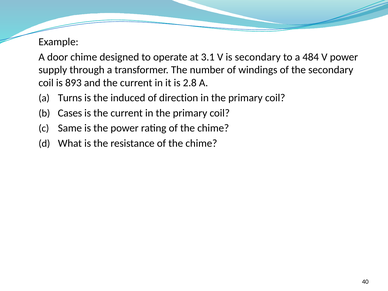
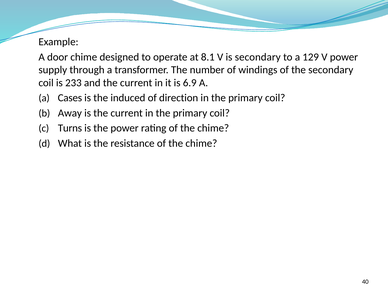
3.1: 3.1 -> 8.1 (208, 57)
484: 484 -> 129 (311, 57)
893: 893 -> 233 (73, 83)
2.8: 2.8 -> 6.9 (190, 83)
Turns: Turns -> Cases (70, 98)
Cases: Cases -> Away (70, 113)
Same: Same -> Turns (70, 128)
